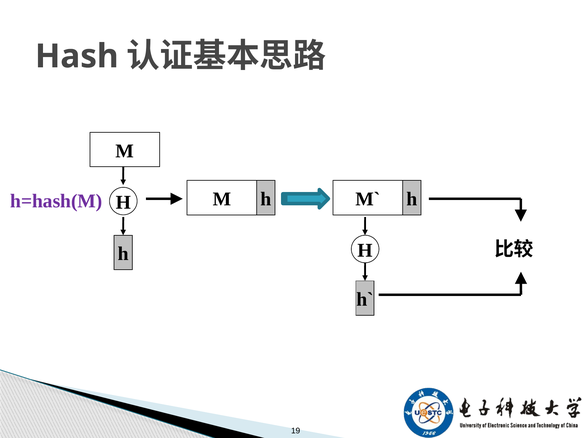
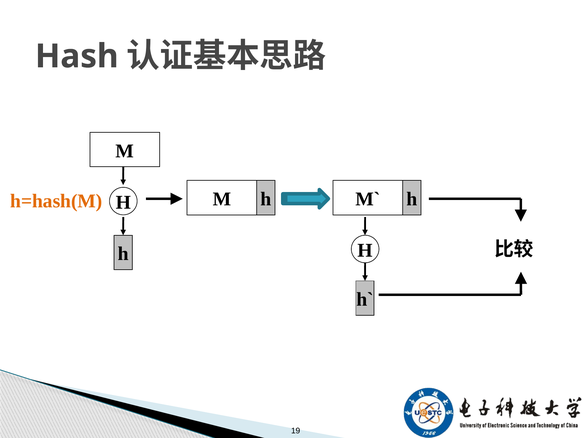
h=hash(M colour: purple -> orange (56, 201)
